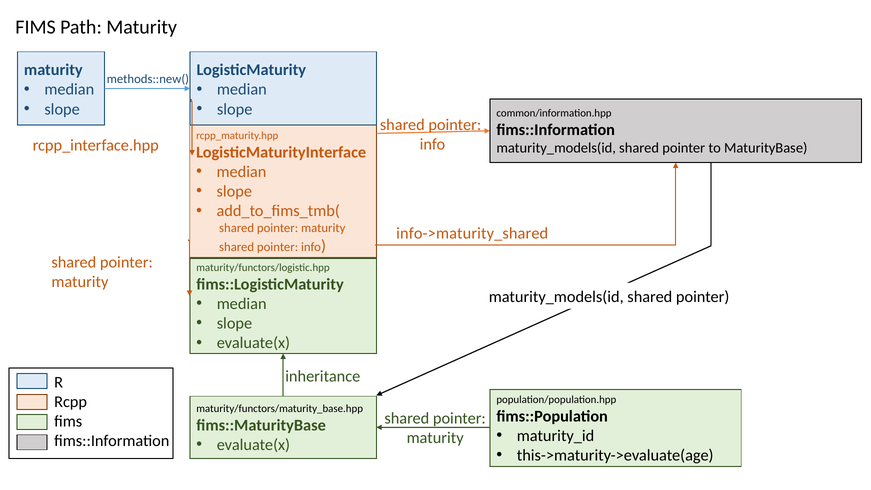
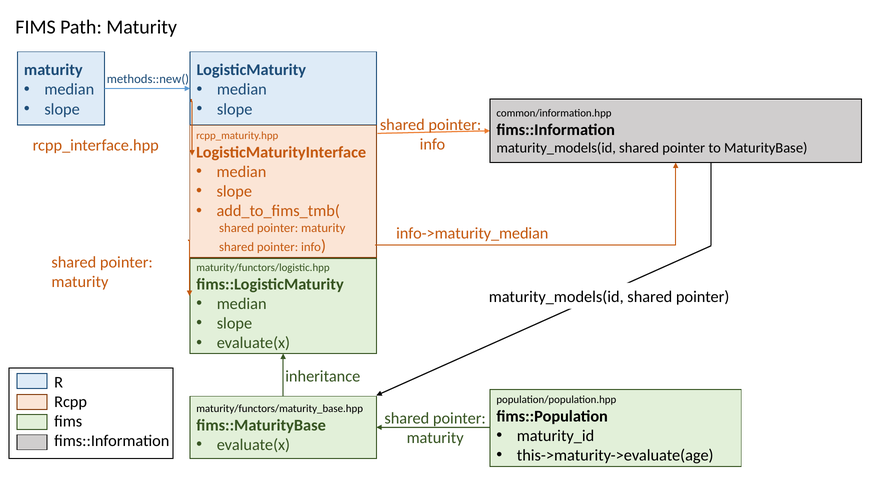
info->maturity_shared: info->maturity_shared -> info->maturity_median (472, 233)
